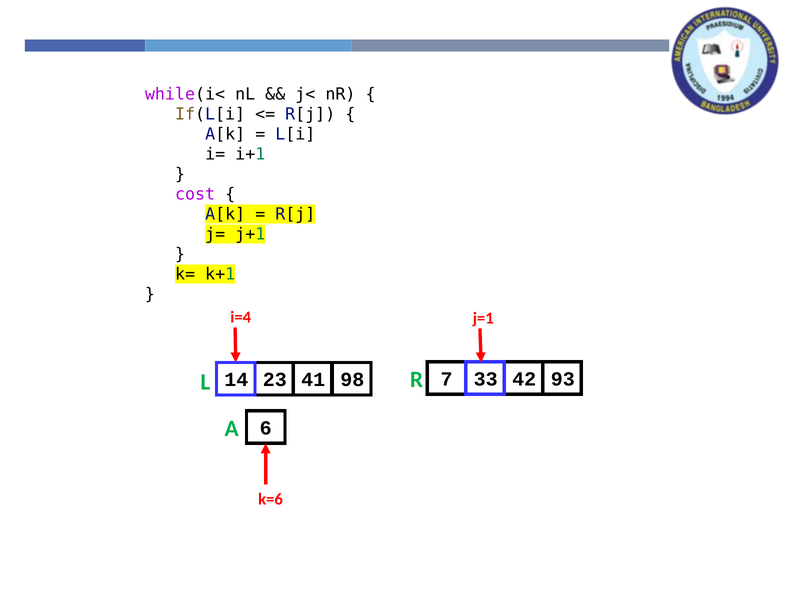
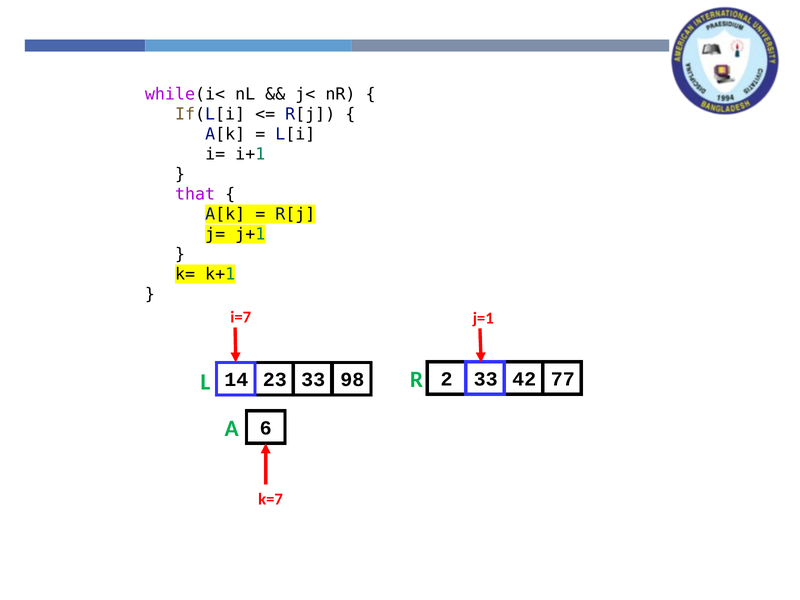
cost: cost -> that (195, 194)
i=4: i=4 -> i=7 (241, 317)
23 41: 41 -> 33 (313, 380)
7: 7 -> 2 (447, 379)
93: 93 -> 77 (563, 379)
k=6: k=6 -> k=7 (271, 499)
